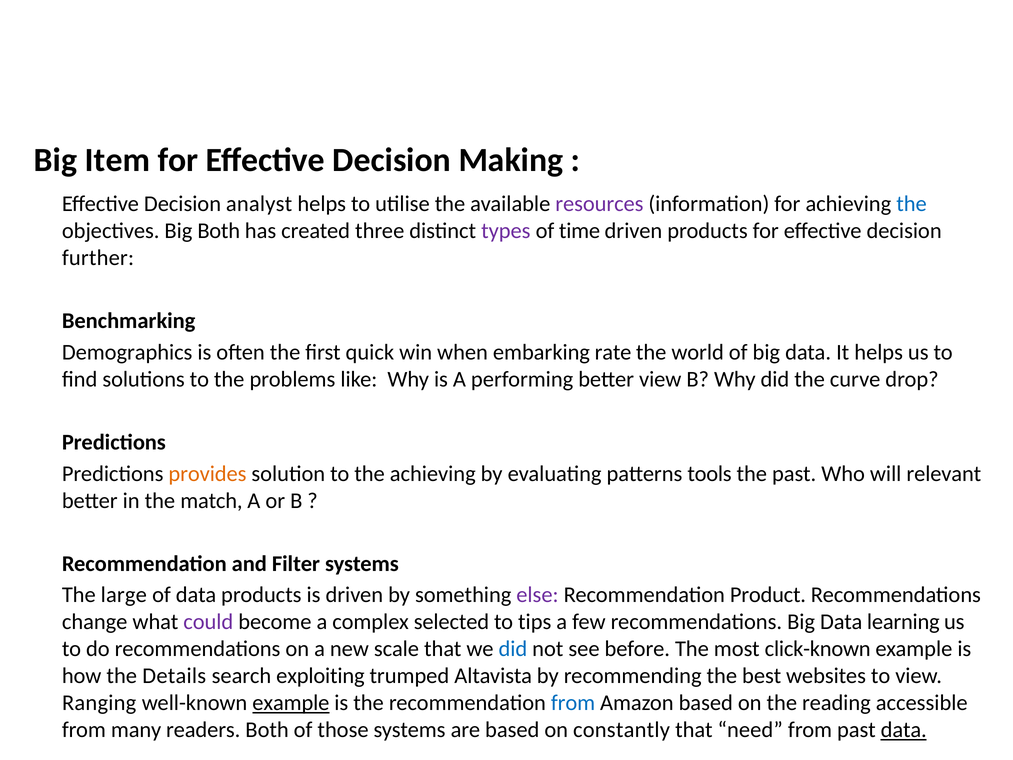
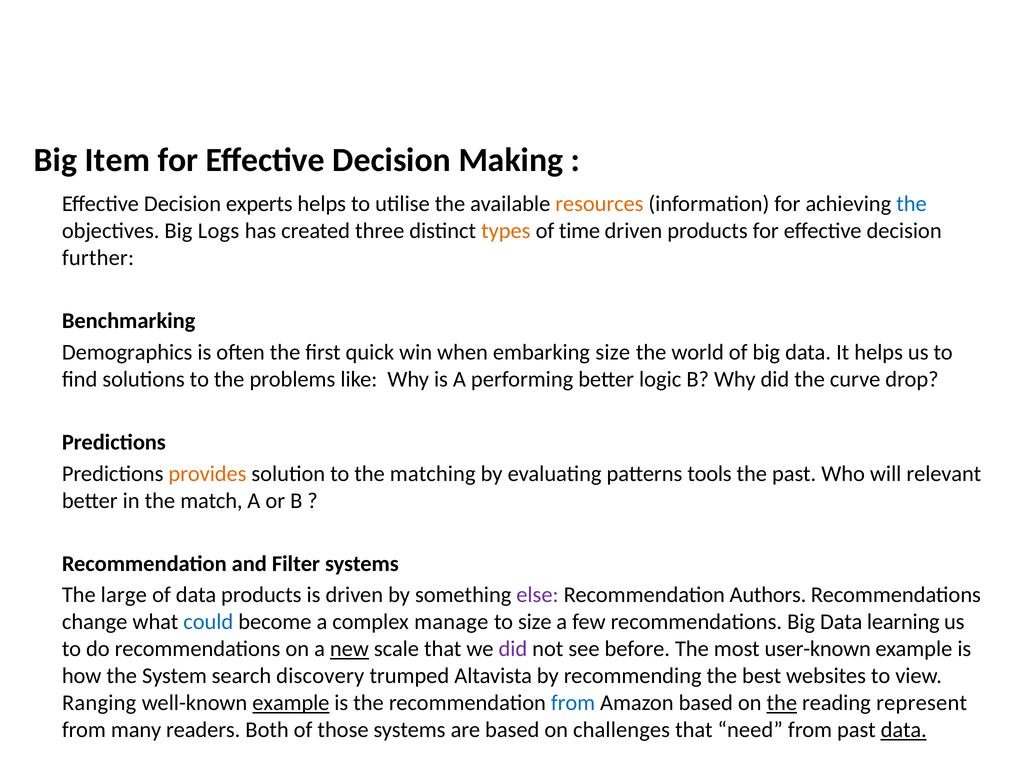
analyst: analyst -> experts (259, 204)
resources colour: purple -> orange (599, 204)
Big Both: Both -> Logs (219, 231)
types colour: purple -> orange (506, 231)
embarking rate: rate -> size (613, 352)
better view: view -> logic (660, 379)
the achieving: achieving -> matching (433, 474)
Product: Product -> Authors (768, 595)
could colour: purple -> blue (208, 622)
selected: selected -> manage (451, 622)
to tips: tips -> size (535, 622)
new underline: none -> present (349, 649)
did colour: blue -> purple (513, 649)
click-known: click-known -> user-known (818, 649)
Details: Details -> System (174, 676)
exploiting: exploiting -> discovery (320, 676)
the underline: none -> present (782, 703)
accessible: accessible -> represent (922, 703)
constantly: constantly -> challenges (622, 730)
